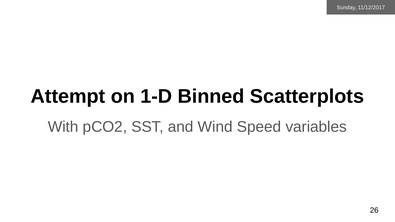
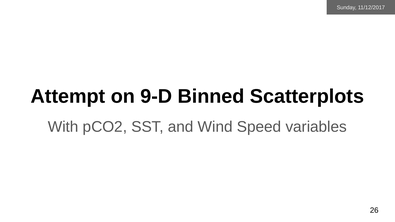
1-D: 1-D -> 9-D (156, 97)
